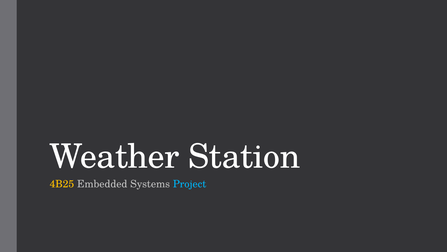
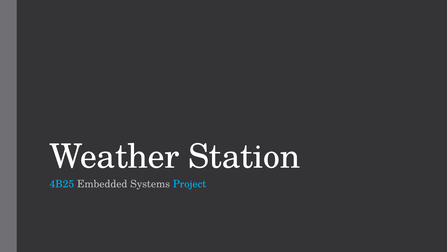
4B25 colour: yellow -> light blue (62, 184)
